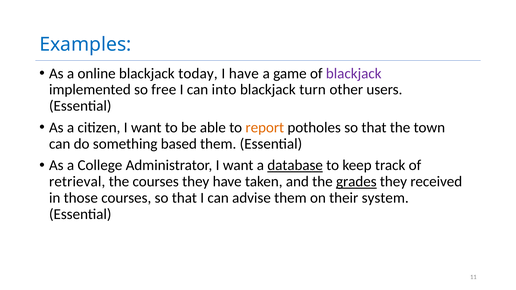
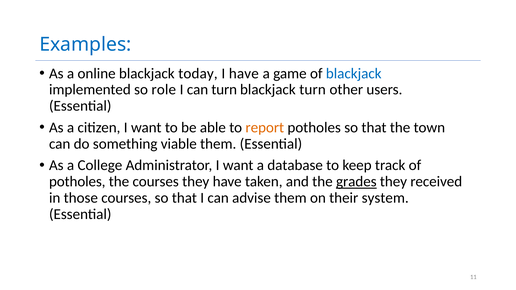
blackjack colour: purple -> blue (354, 73)
free: free -> role (164, 90)
can into: into -> turn (224, 90)
based: based -> viable (179, 144)
database underline: present -> none (295, 166)
retrieval: retrieval -> potholes (77, 182)
